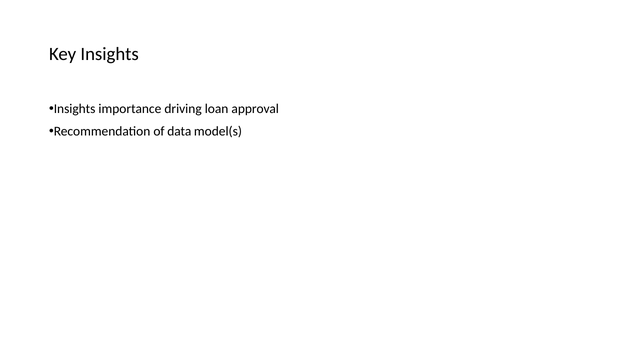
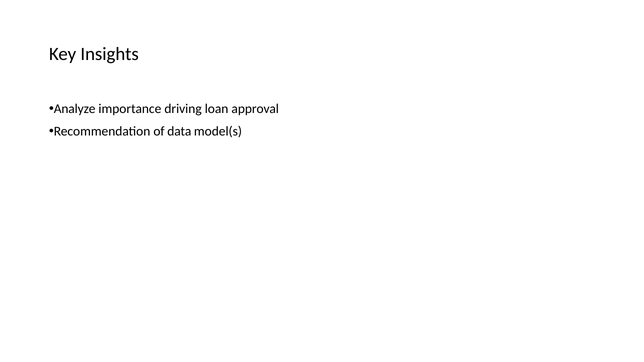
Insights: Insights -> Analyze (75, 109)
